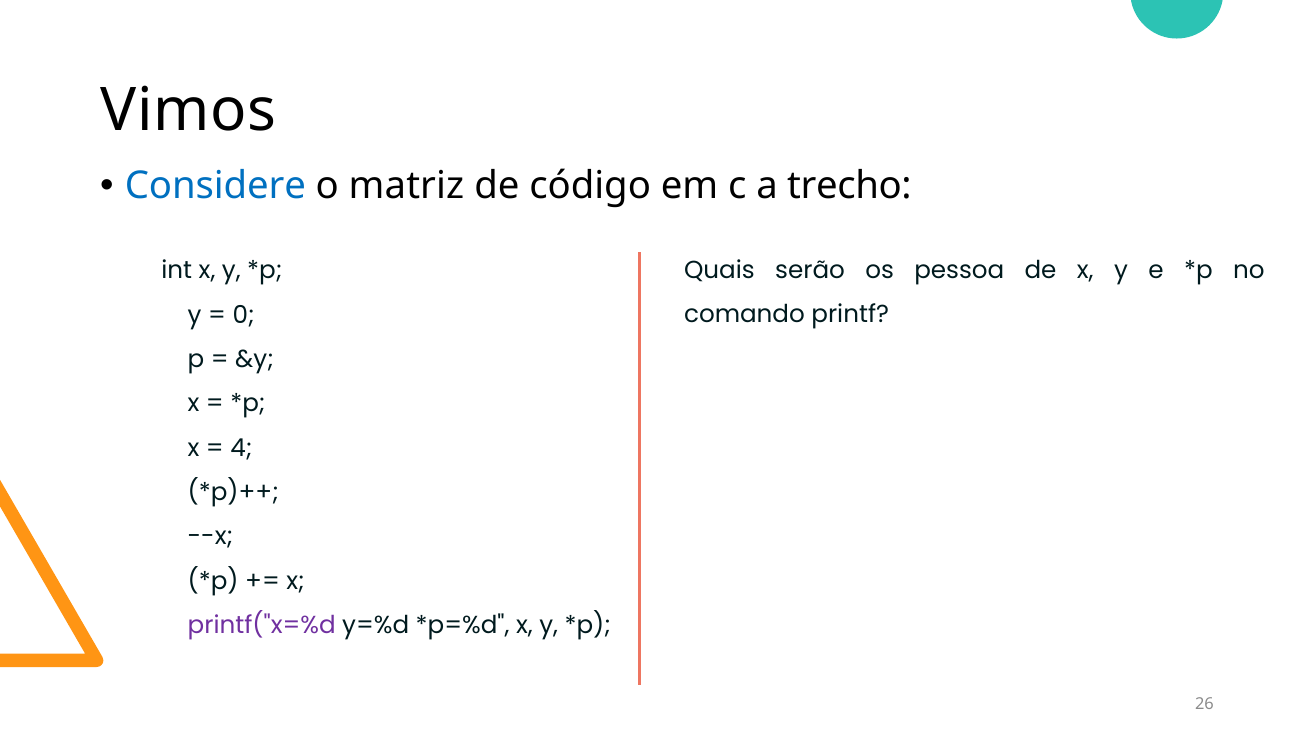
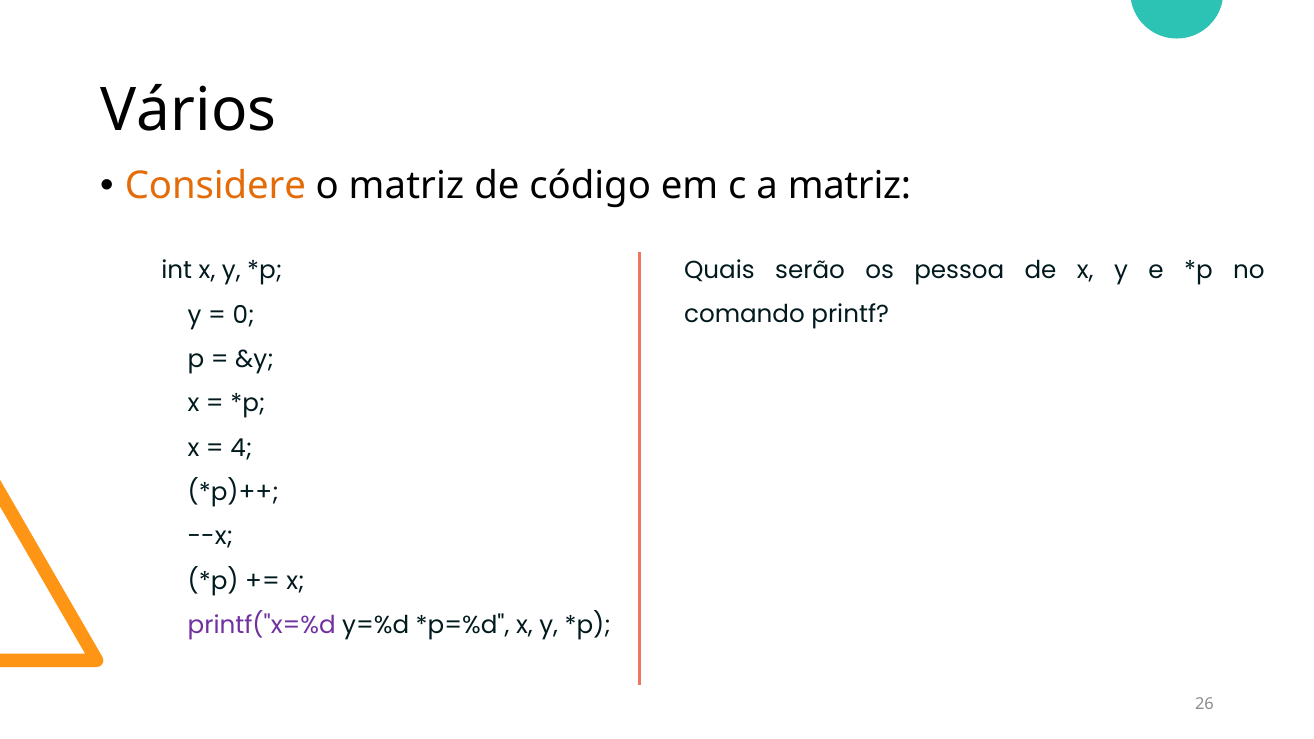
Vimos: Vimos -> Vários (188, 110)
Considere colour: blue -> orange (215, 186)
a trecho: trecho -> matriz (849, 186)
